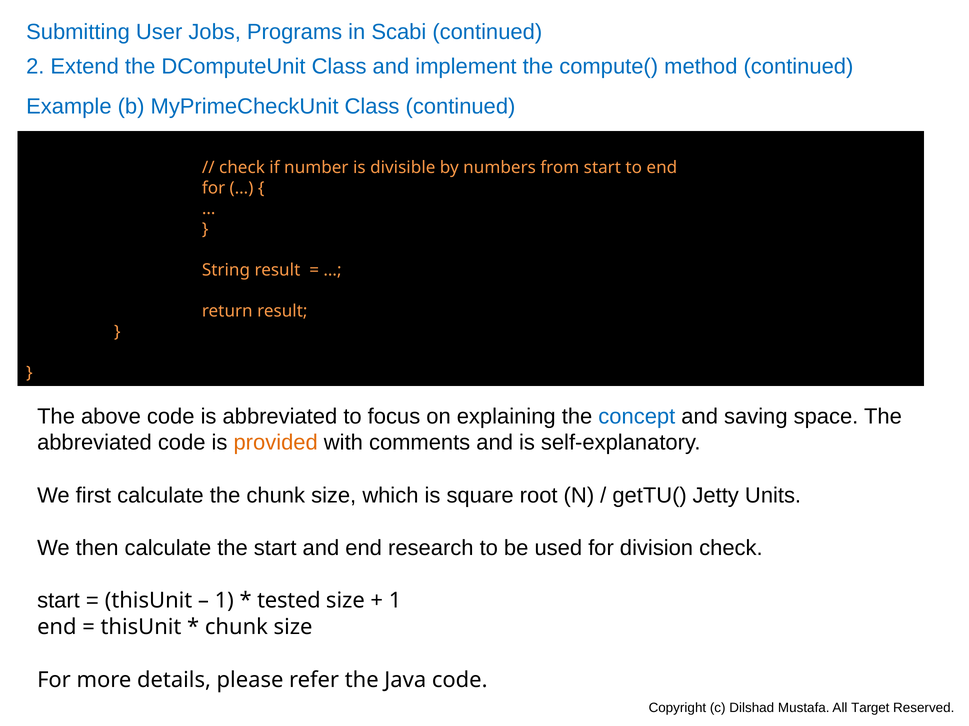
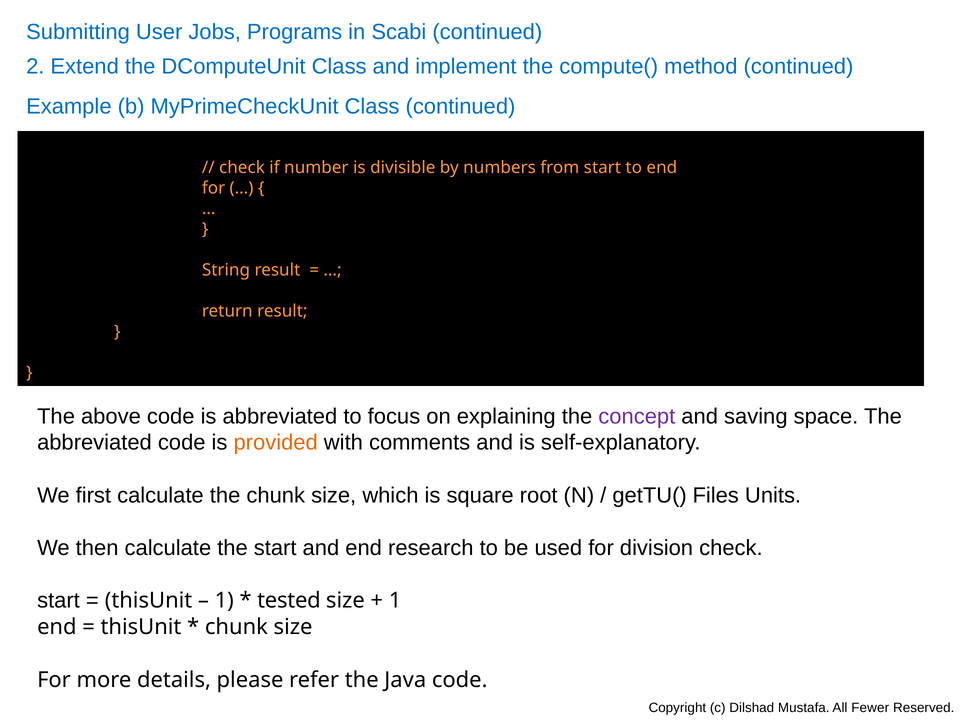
concept colour: blue -> purple (637, 417)
Jetty: Jetty -> Files (716, 496)
Target: Target -> Fewer (870, 709)
